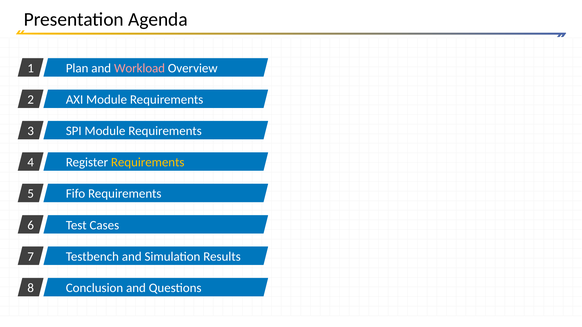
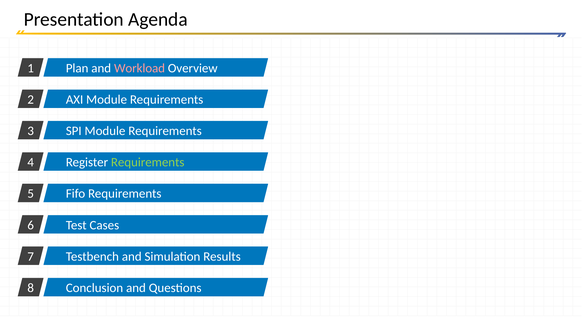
Requirements colour: yellow -> light green (148, 163)
